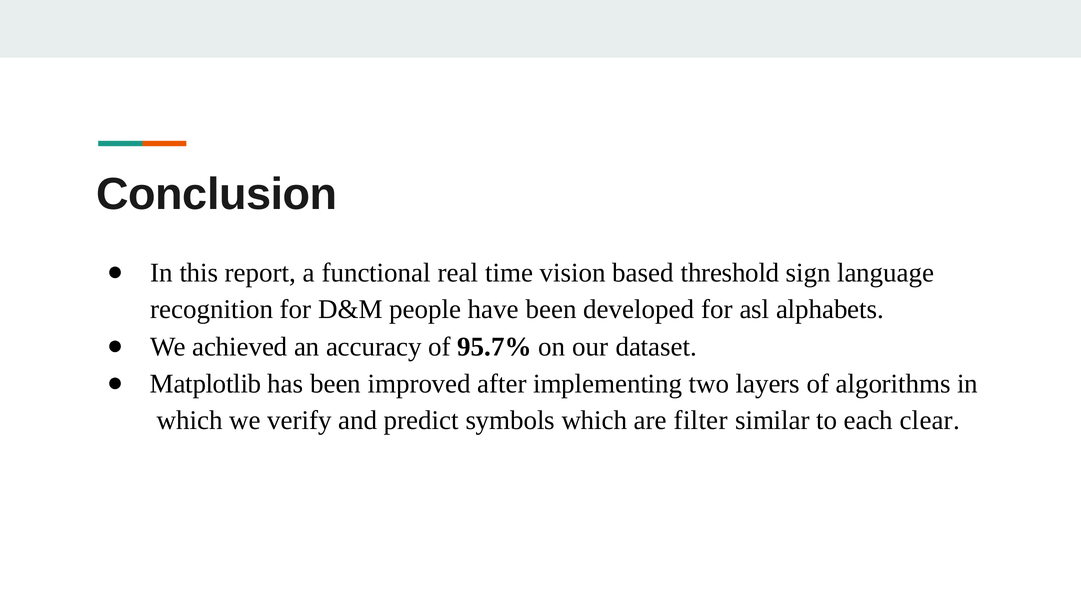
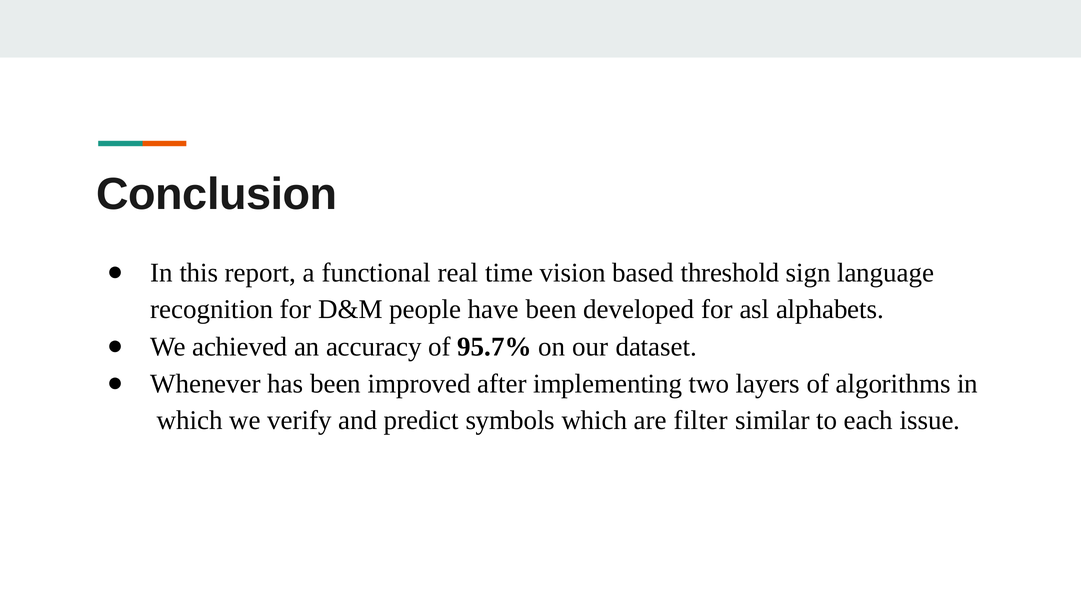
Matplotlib: Matplotlib -> Whenever (206, 384)
clear: clear -> issue (930, 421)
